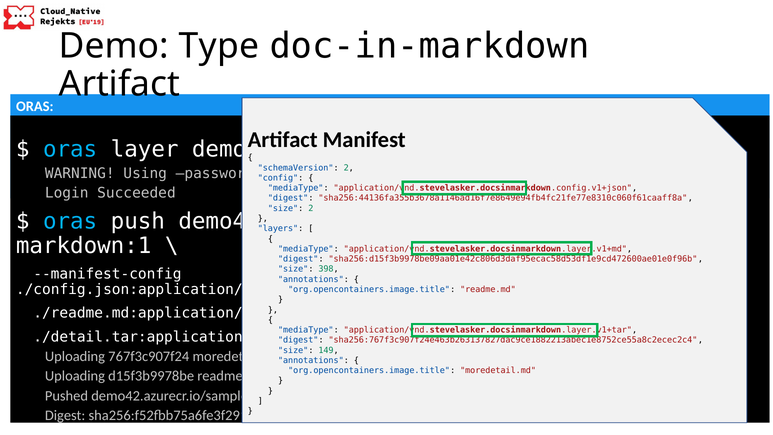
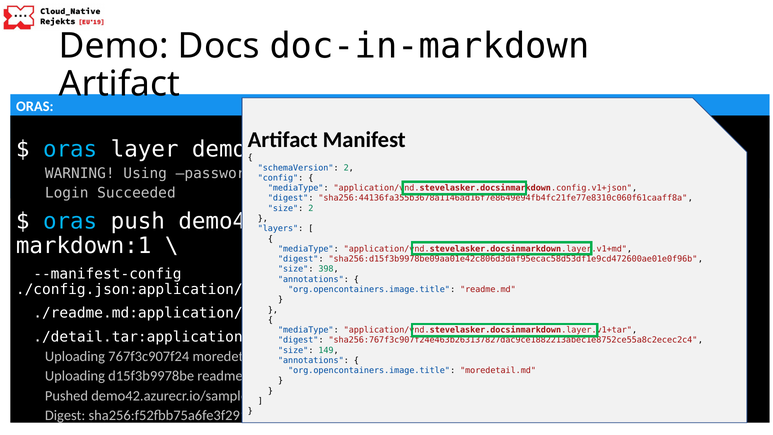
Type: Type -> Docs (219, 46)
